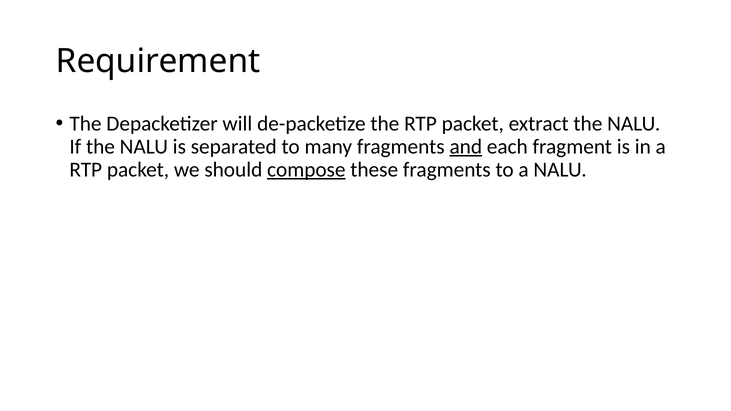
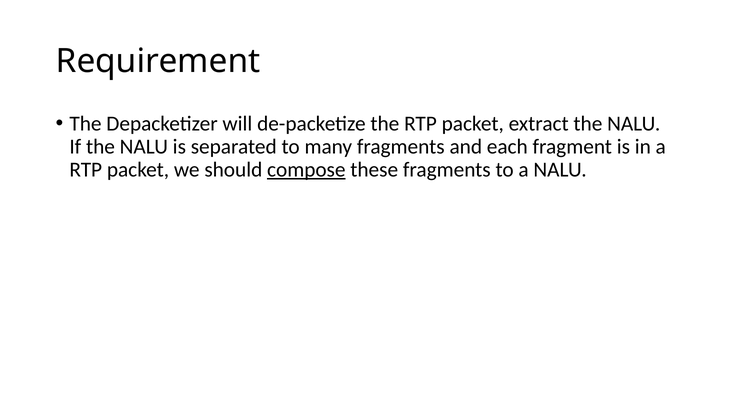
and underline: present -> none (466, 147)
